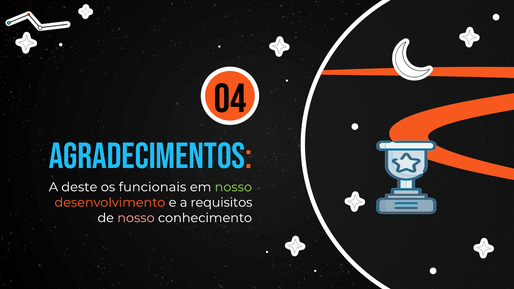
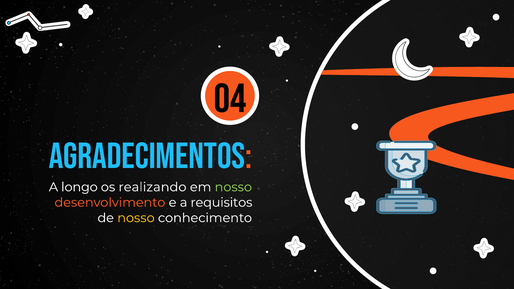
deste: deste -> longo (79, 187)
funcionais: funcionais -> realizando (152, 187)
nosso colour: pink -> yellow (136, 218)
